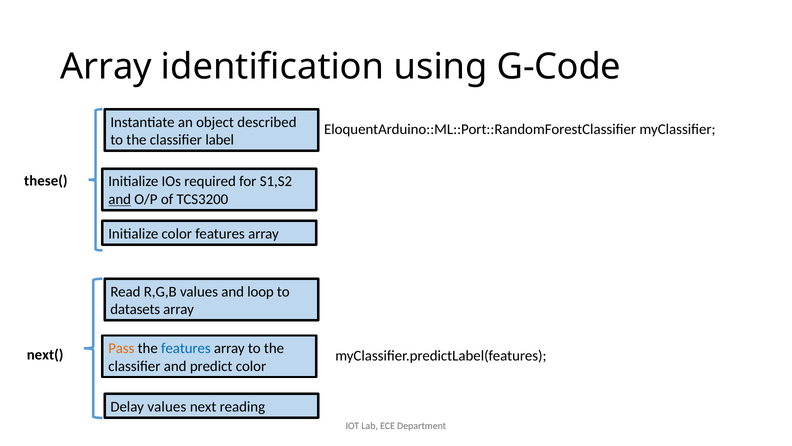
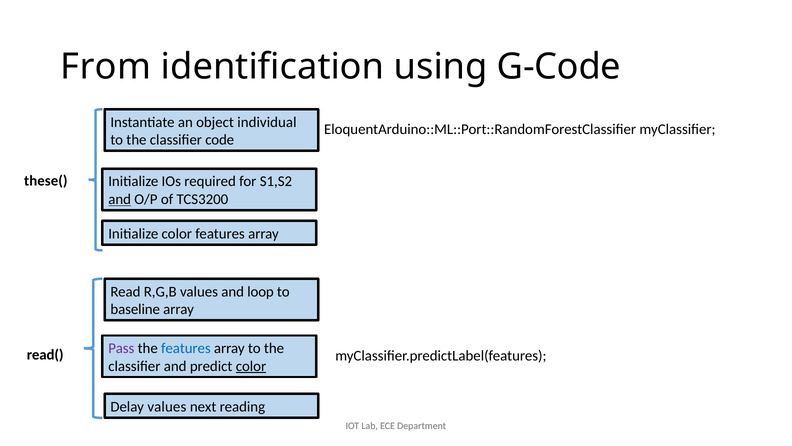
Array: Array -> From (106, 67)
described: described -> individual (267, 122)
label: label -> code (220, 140)
datasets: datasets -> baseline (135, 309)
Pass colour: orange -> purple (121, 348)
next(: next( -> read( (45, 354)
color underline: none -> present (251, 366)
